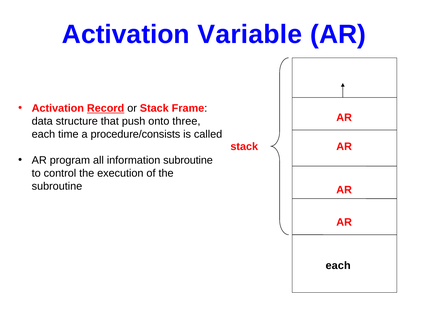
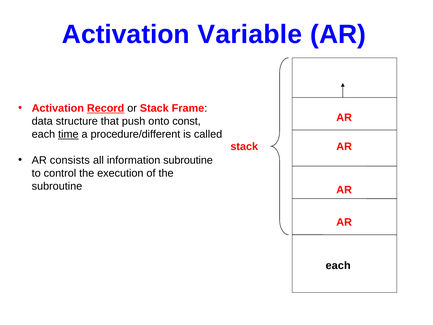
three: three -> const (187, 121)
time underline: none -> present (68, 134)
procedure/consists: procedure/consists -> procedure/different (135, 134)
program: program -> consists (70, 160)
